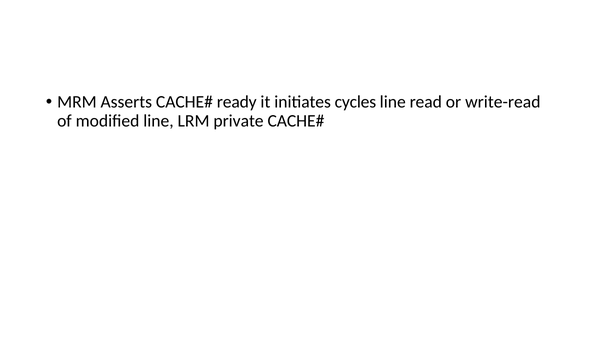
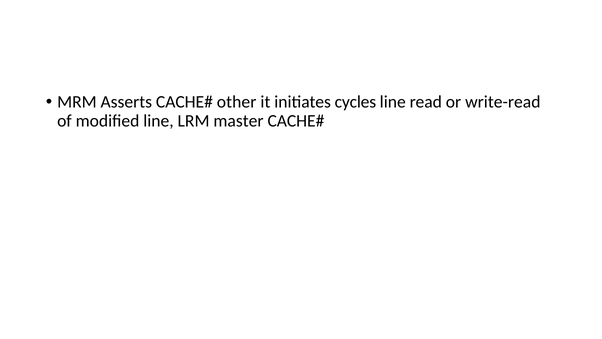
ready: ready -> other (237, 102)
private: private -> master (239, 121)
